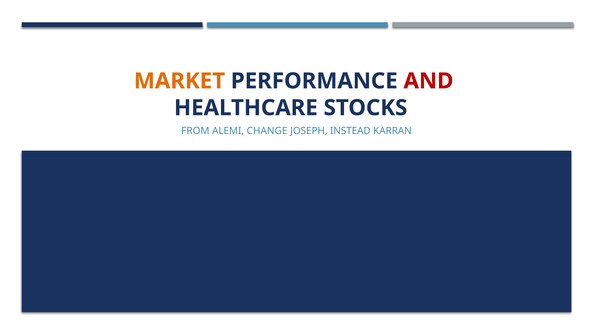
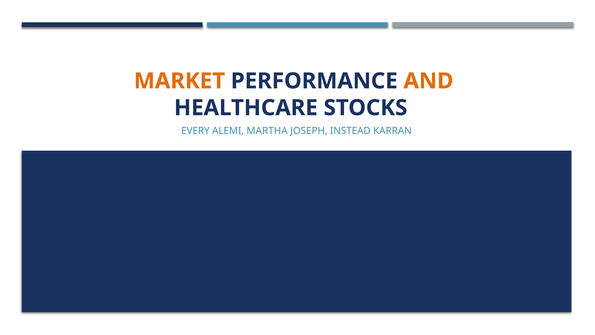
AND colour: red -> orange (428, 81)
FROM: FROM -> EVERY (195, 131)
CHANGE: CHANGE -> MARTHA (267, 131)
